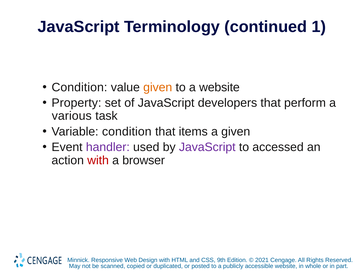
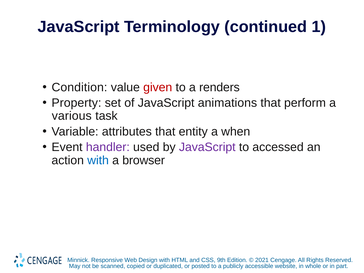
given colour: orange -> red (158, 87)
a website: website -> renders (219, 87)
developers: developers -> animations (227, 103)
Variable condition: condition -> attributes (127, 132)
items: items -> entity (193, 132)
a given: given -> when (236, 132)
with colour: red -> blue (98, 160)
